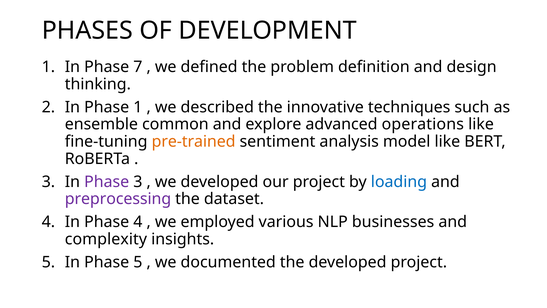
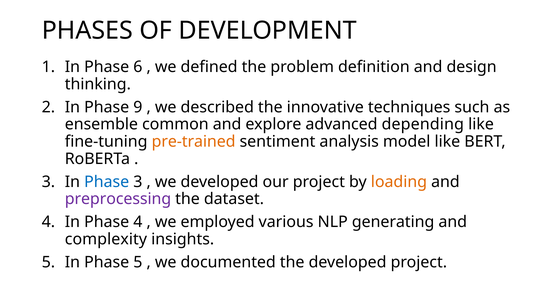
7: 7 -> 6 (138, 67)
Phase 1: 1 -> 9 (138, 107)
operations: operations -> depending (423, 124)
Phase colour: purple -> blue (107, 182)
loading colour: blue -> orange (399, 182)
businesses: businesses -> generating (393, 222)
